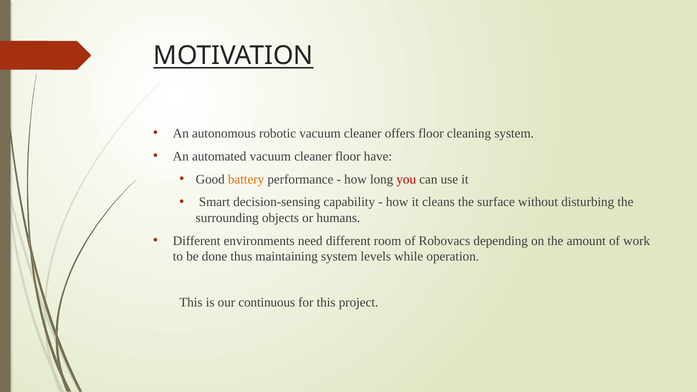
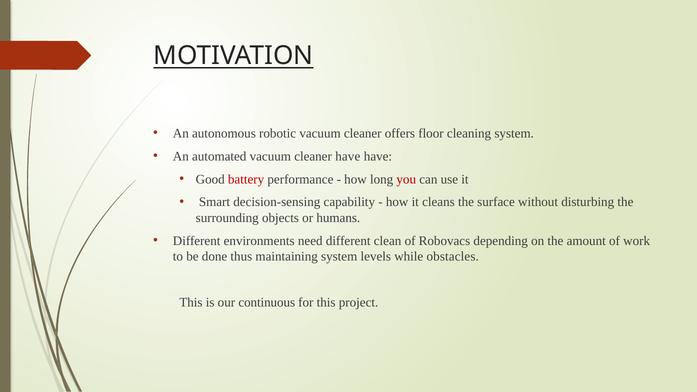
cleaner floor: floor -> have (348, 156)
battery colour: orange -> red (246, 179)
room: room -> clean (388, 241)
operation: operation -> obstacles (453, 257)
